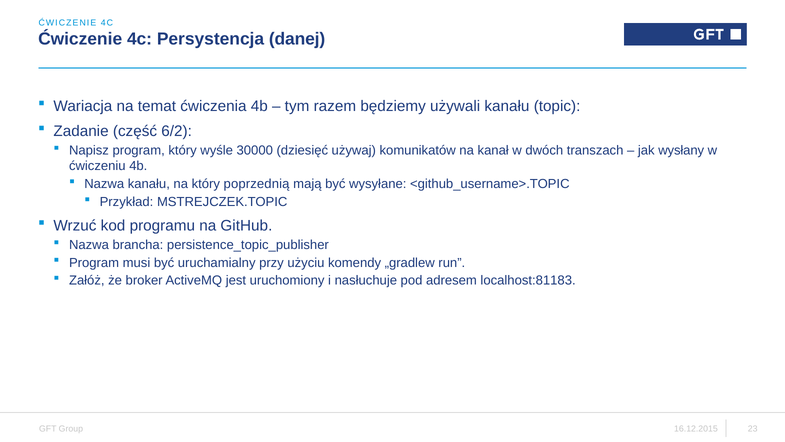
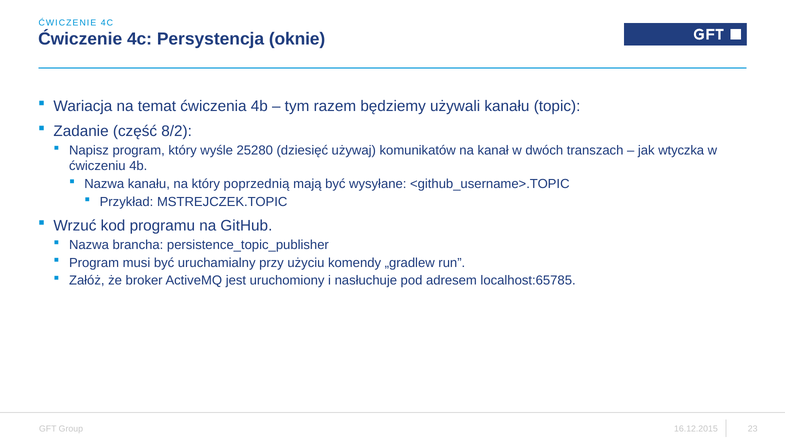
danej: danej -> oknie (297, 39)
6/2: 6/2 -> 8/2 (177, 131)
30000: 30000 -> 25280 (255, 150)
wysłany: wysłany -> wtyczka (681, 150)
localhost:81183: localhost:81183 -> localhost:65785 (528, 280)
